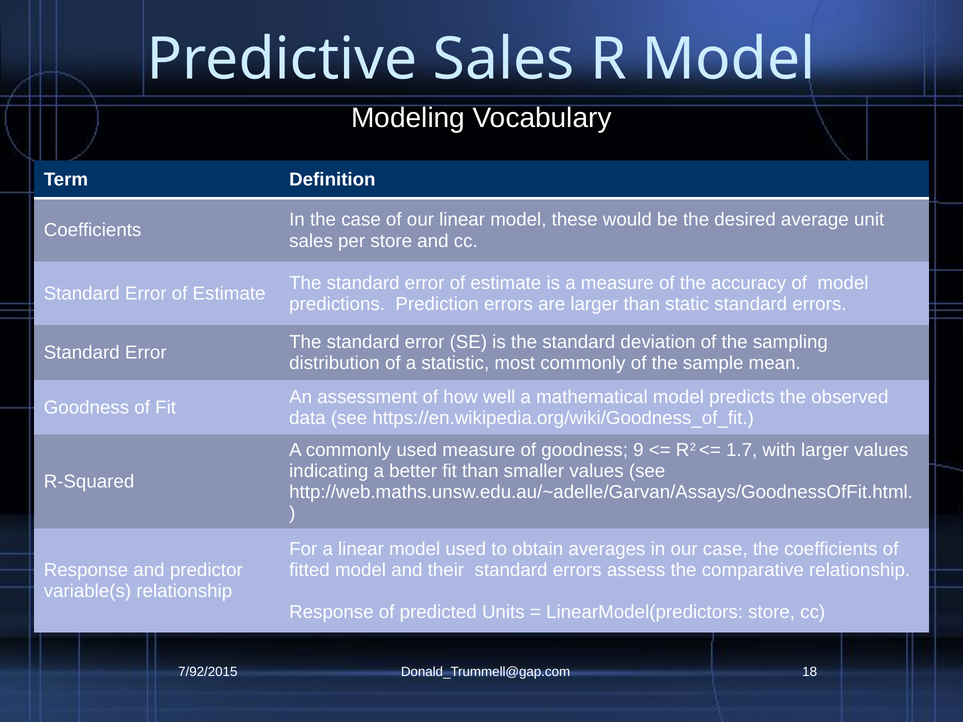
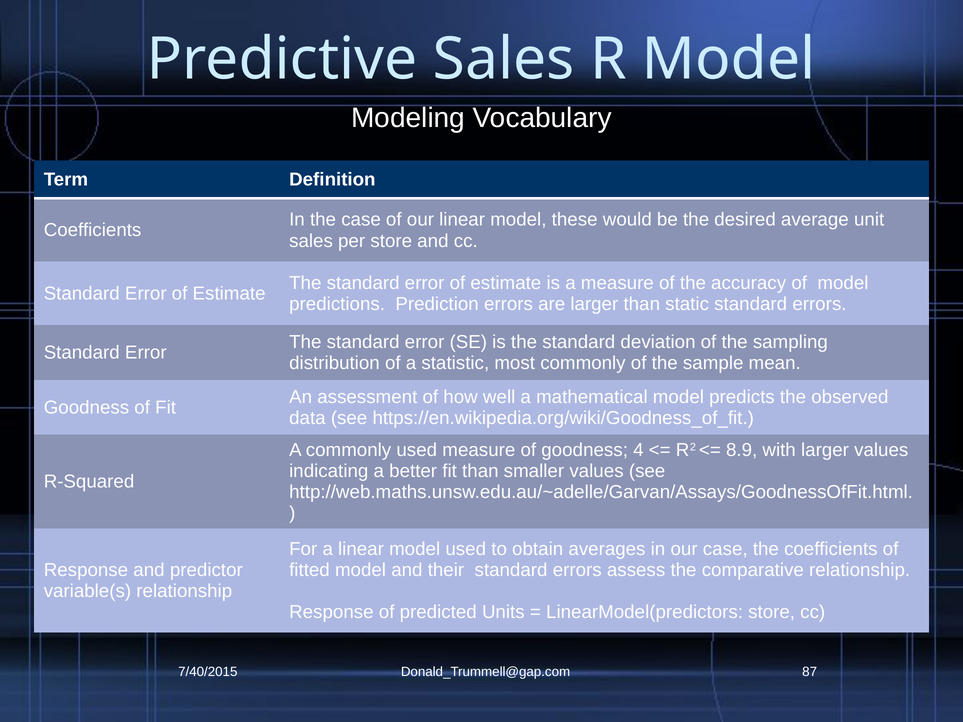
9: 9 -> 4 (638, 450)
1.7: 1.7 -> 8.9 (742, 450)
7/92/2015: 7/92/2015 -> 7/40/2015 (208, 672)
18: 18 -> 87 (810, 672)
